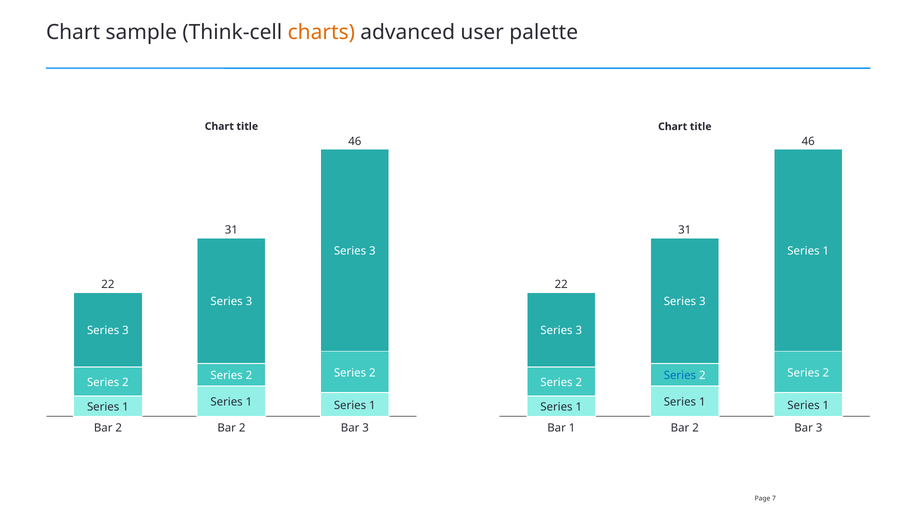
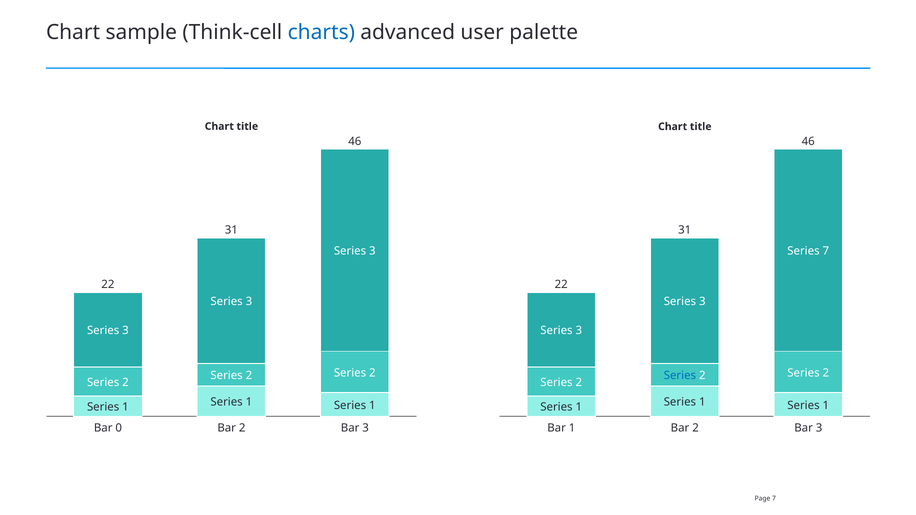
charts colour: orange -> blue (321, 32)
1: 1 -> 7 (826, 251)
2: 2 -> 0 (119, 428)
